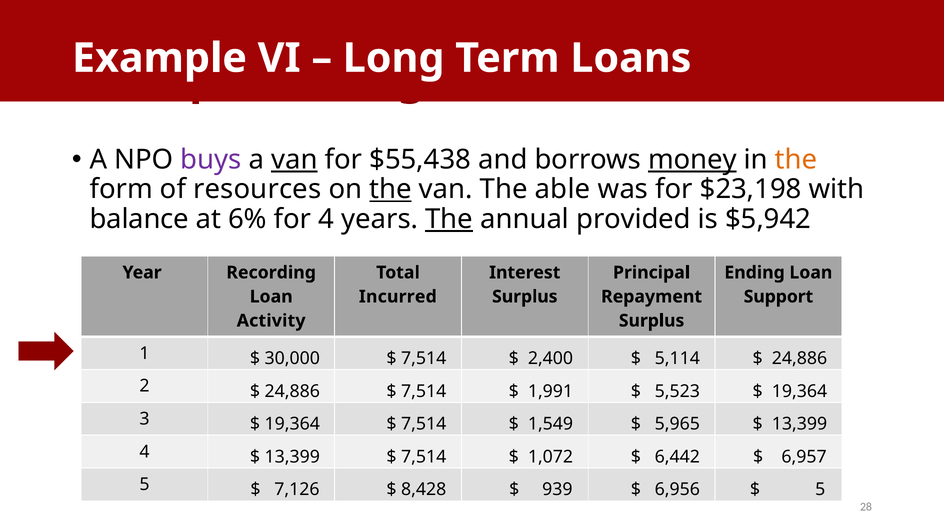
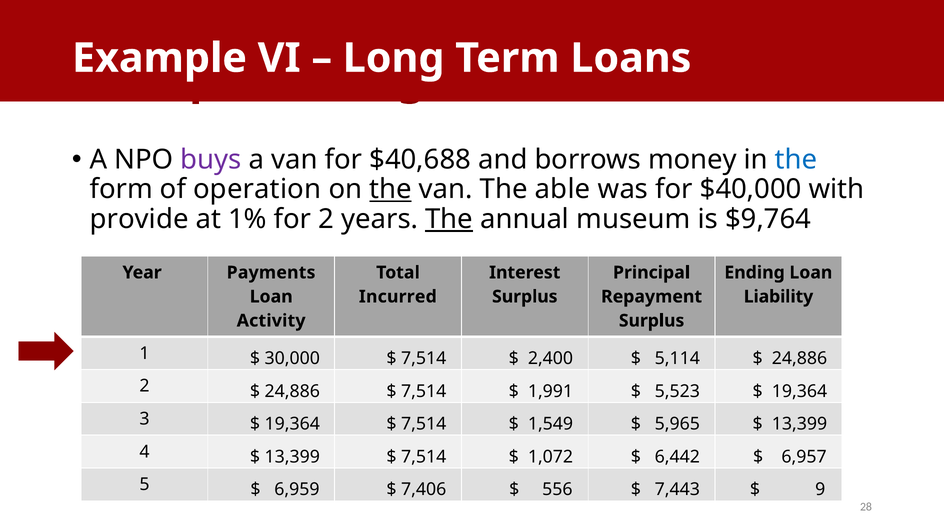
van underline: present -> none (294, 160)
$55,438: $55,438 -> $40,688 (420, 160)
money underline: present -> none (692, 160)
the colour: orange -> blue (796, 160)
resources: resources -> operation (257, 189)
$23,198: $23,198 -> $40,000 (751, 189)
balance: balance -> provide (139, 219)
6%: 6% -> 1% (247, 219)
for 4: 4 -> 2 (326, 219)
provided: provided -> museum (633, 219)
$5,942: $5,942 -> $9,764 (768, 219)
Recording: Recording -> Payments (271, 273)
Support: Support -> Liability (778, 297)
7,126: 7,126 -> 6,959 (297, 490)
8,428: 8,428 -> 7,406 (424, 490)
939: 939 -> 556 (557, 490)
6,956: 6,956 -> 7,443 (677, 490)
5: 5 -> 9 (820, 490)
